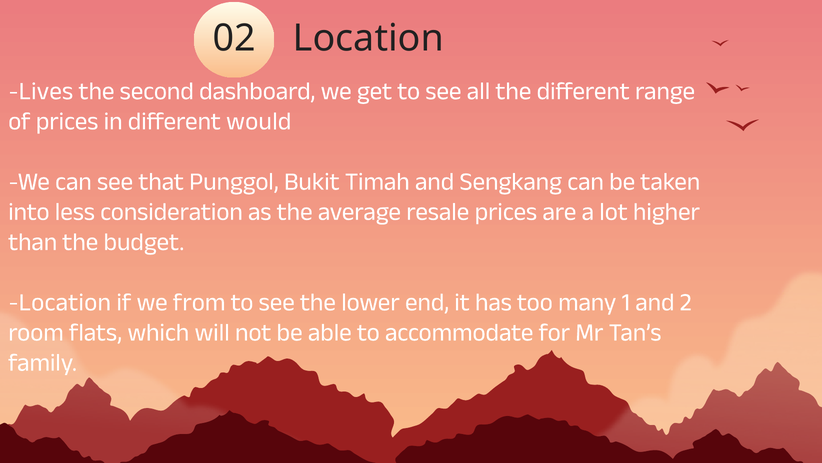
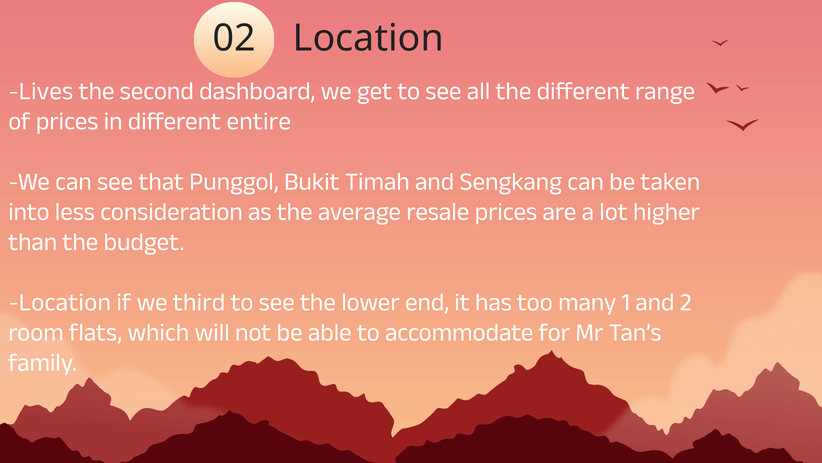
would: would -> entire (259, 121)
from: from -> third (199, 302)
